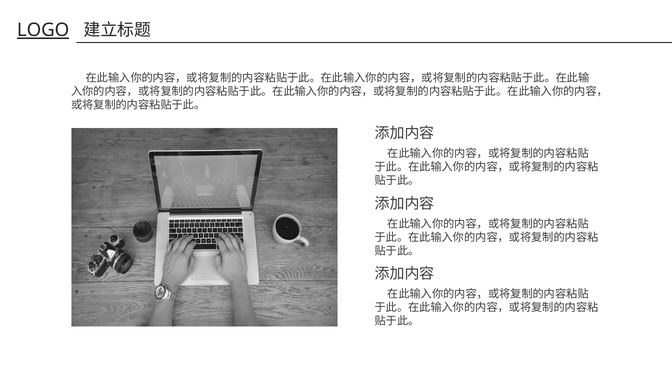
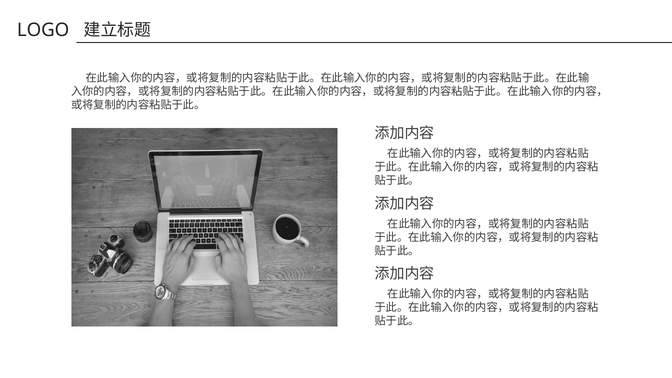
LOGO underline: present -> none (43, 30)
